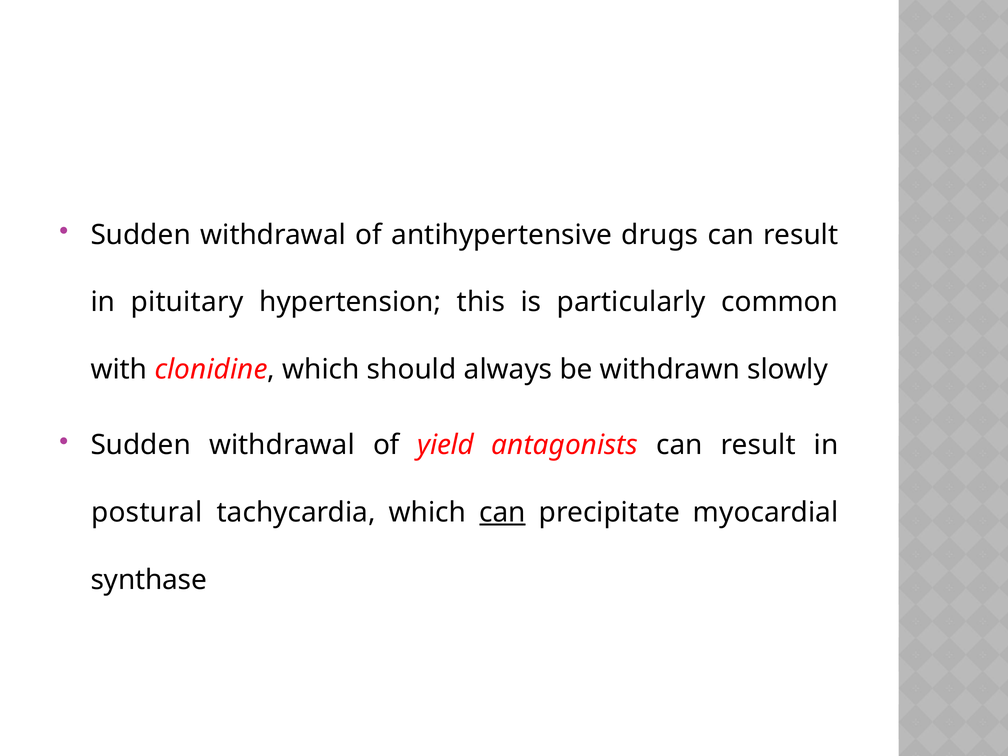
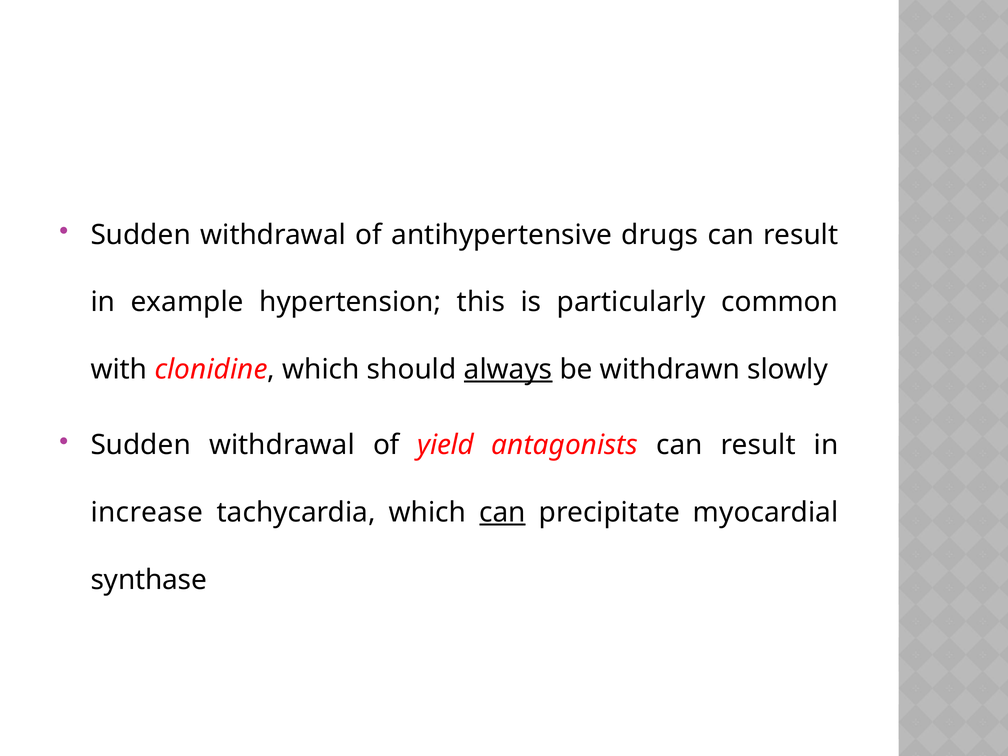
pituitary: pituitary -> example (187, 302)
always underline: none -> present (508, 369)
postural: postural -> increase (147, 512)
